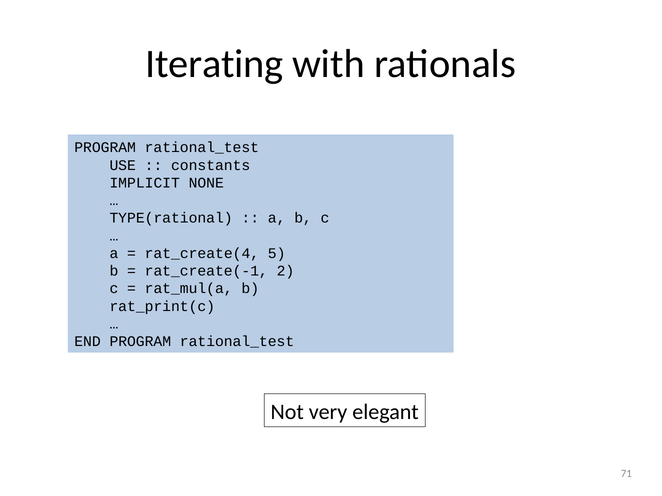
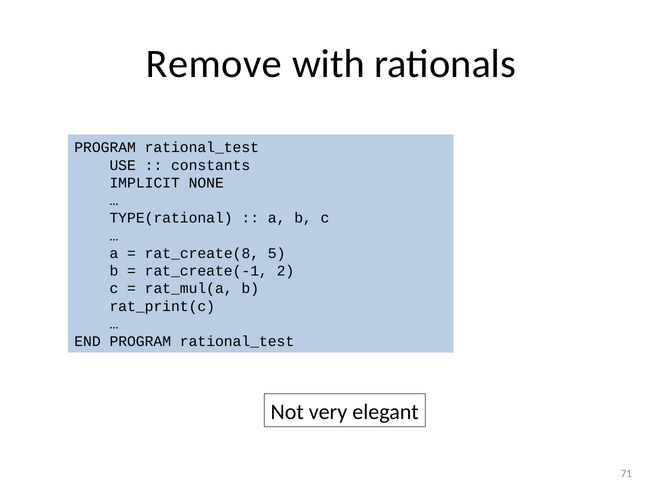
Iterating: Iterating -> Remove (214, 64)
rat_create(4: rat_create(4 -> rat_create(8 (202, 254)
